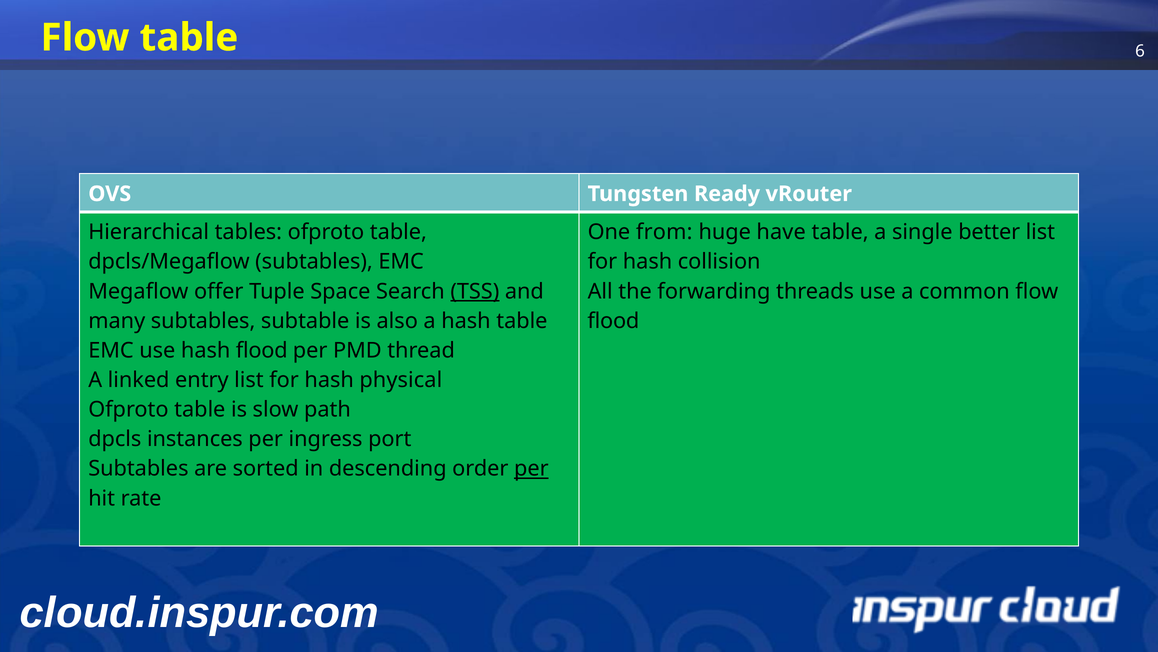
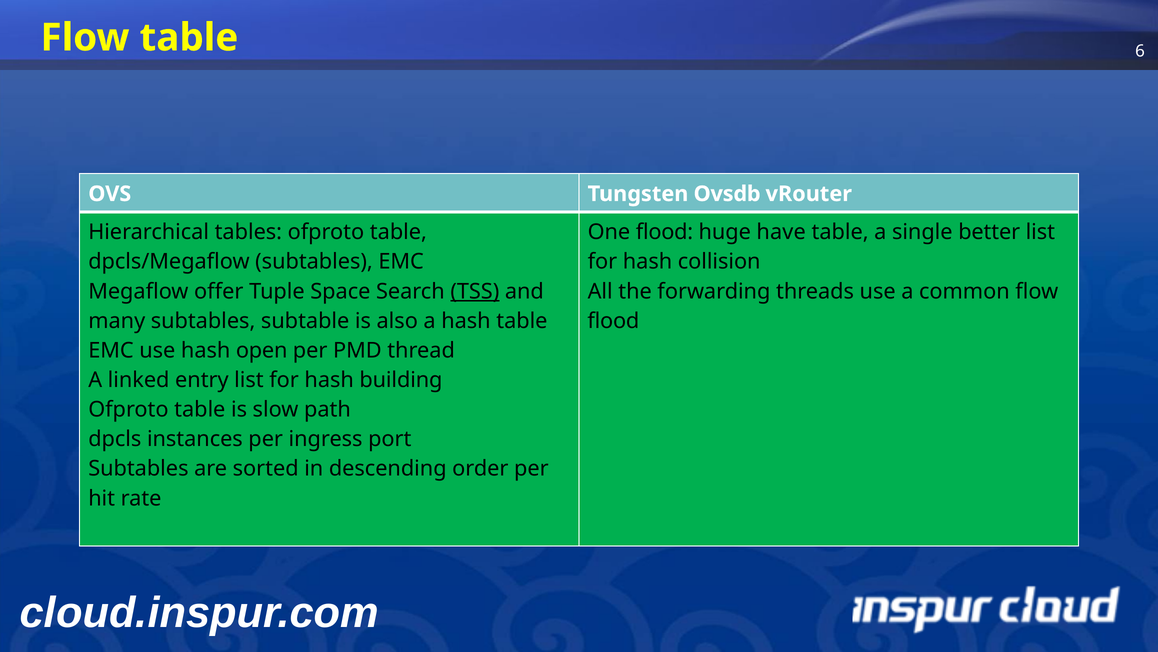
Ready: Ready -> Ovsdb (727, 194)
One from: from -> flood (664, 232)
hash flood: flood -> open (262, 350)
physical: physical -> building (401, 380)
per underline: present -> none (531, 468)
